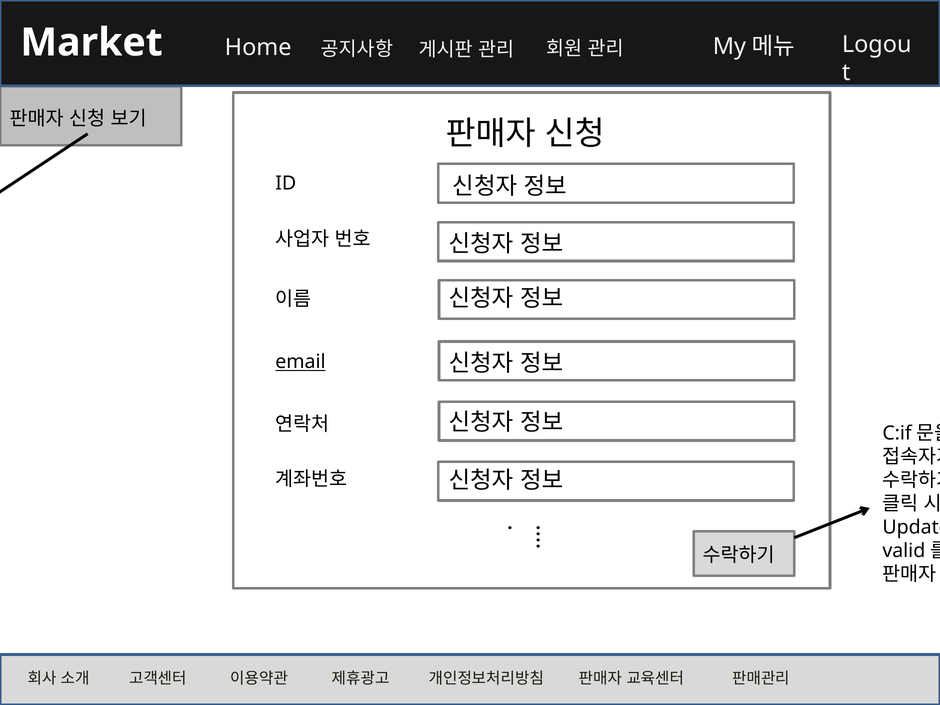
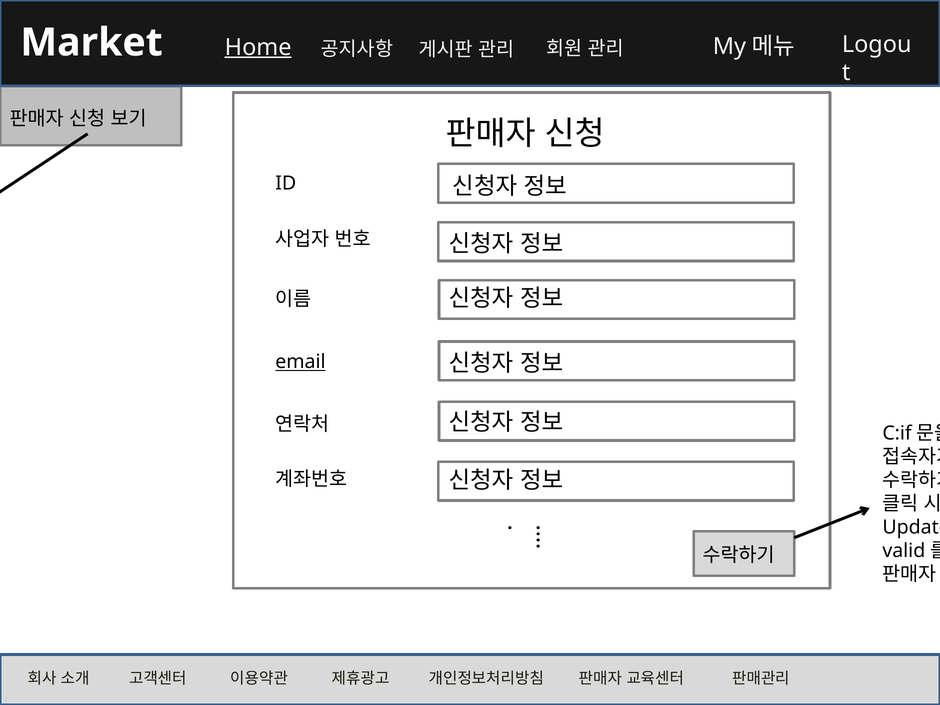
Home underline: none -> present (258, 47)
